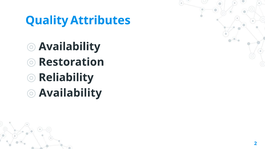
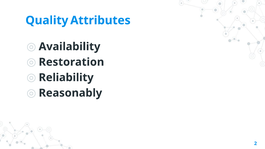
Availability: Availability -> Reasonably (70, 93)
